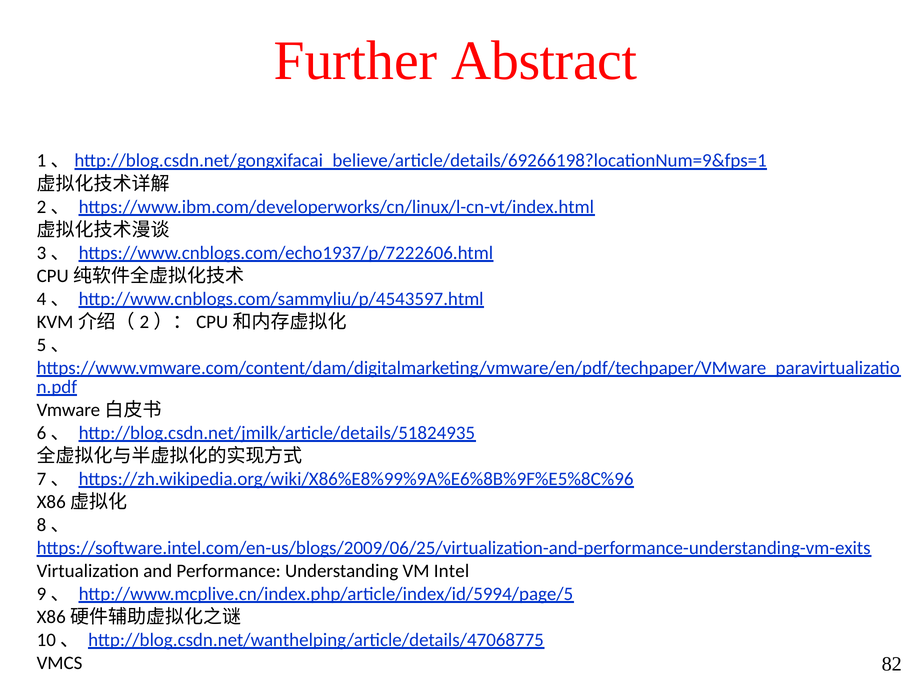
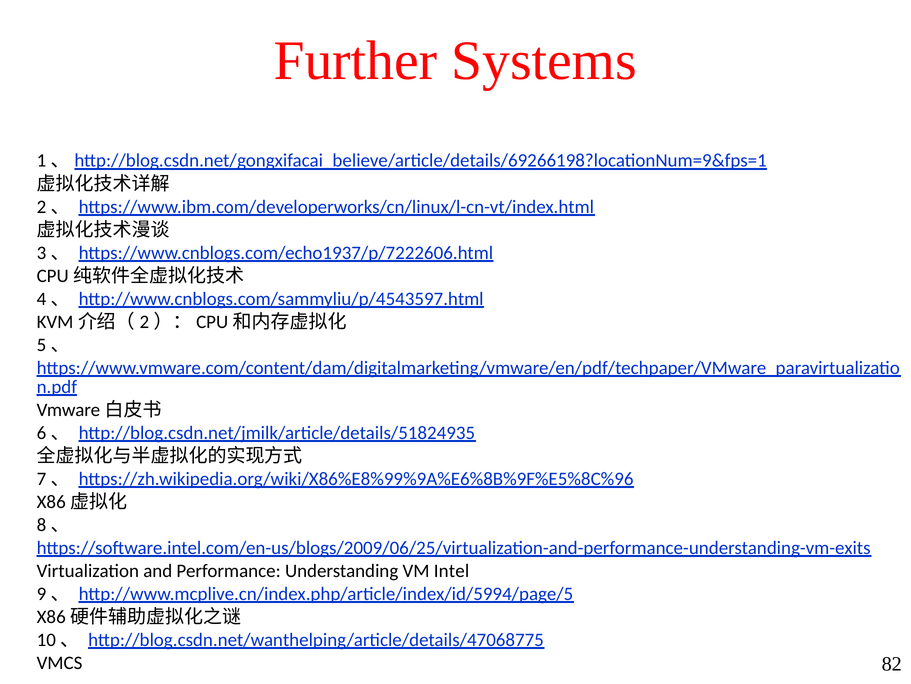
Abstract: Abstract -> Systems (544, 61)
